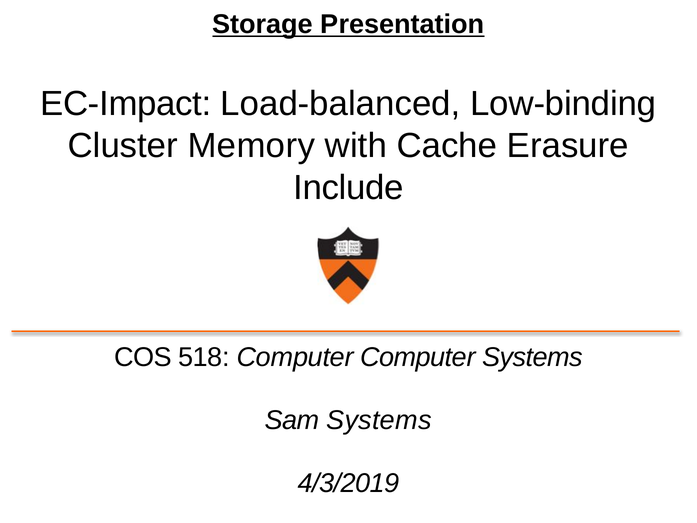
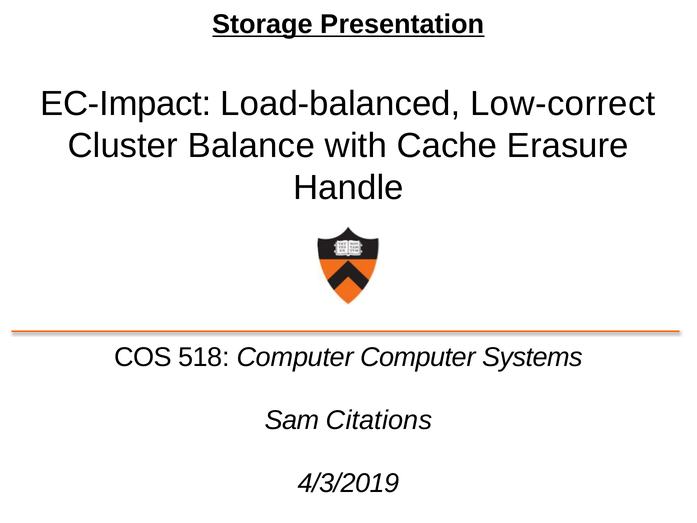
Low-binding: Low-binding -> Low-correct (563, 104)
Memory: Memory -> Balance (251, 146)
Include: Include -> Handle (348, 188)
Sam Systems: Systems -> Citations (379, 420)
